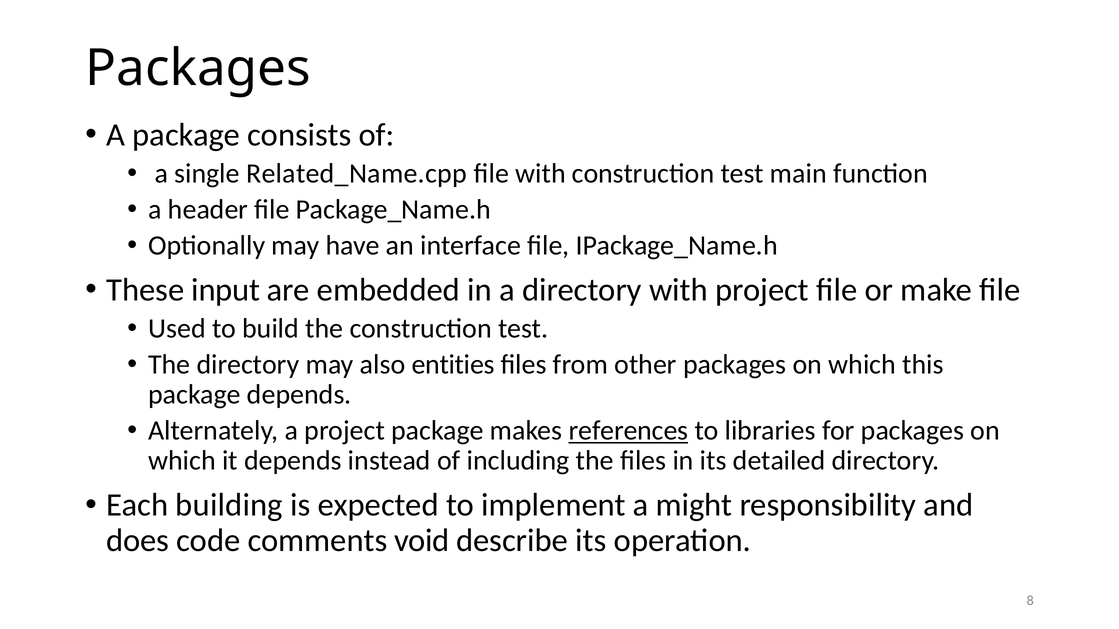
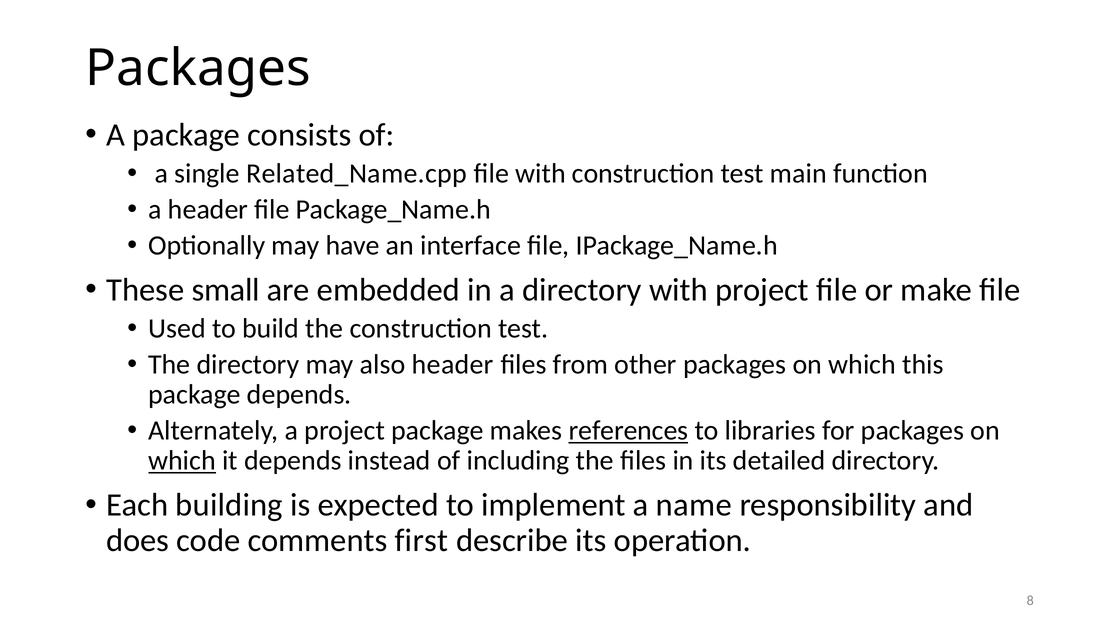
input: input -> small (226, 290)
also entities: entities -> header (453, 365)
which underline: none -> present (182, 461)
might: might -> name (694, 505)
void: void -> first (421, 541)
